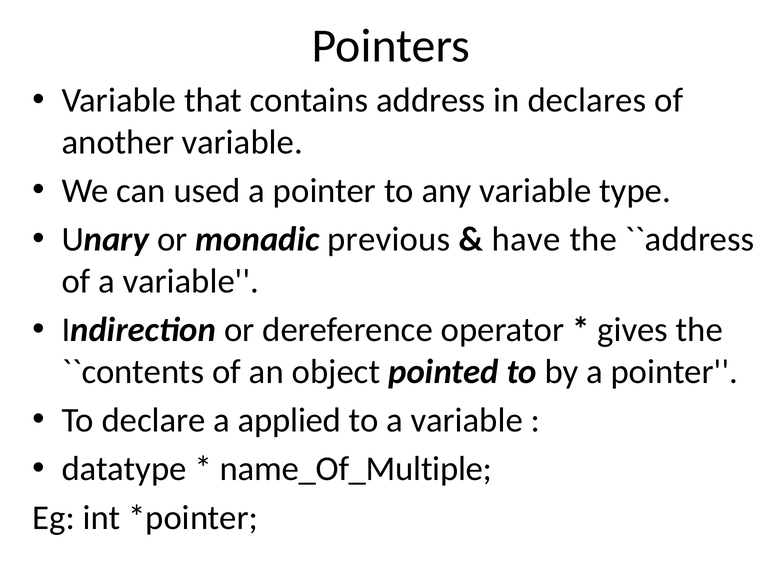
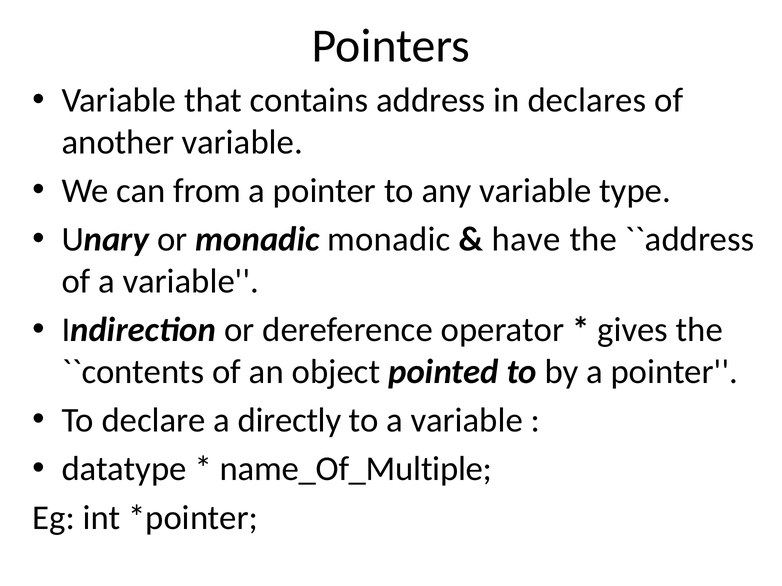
used: used -> from (207, 191)
monadic previous: previous -> monadic (389, 240)
applied: applied -> directly (290, 421)
